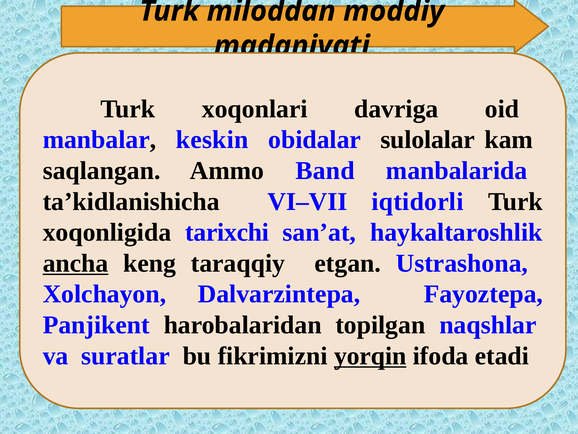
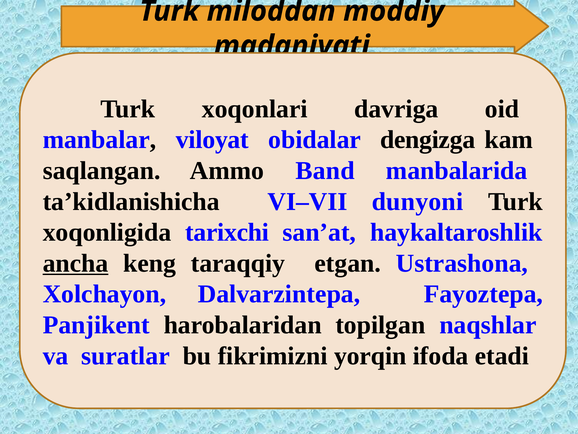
keskin: keskin -> viloyat (212, 140)
sulolalar: sulolalar -> dengizga (428, 140)
iqtidorli: iqtidorli -> dunyoni (418, 201)
yorqin underline: present -> none (370, 356)
